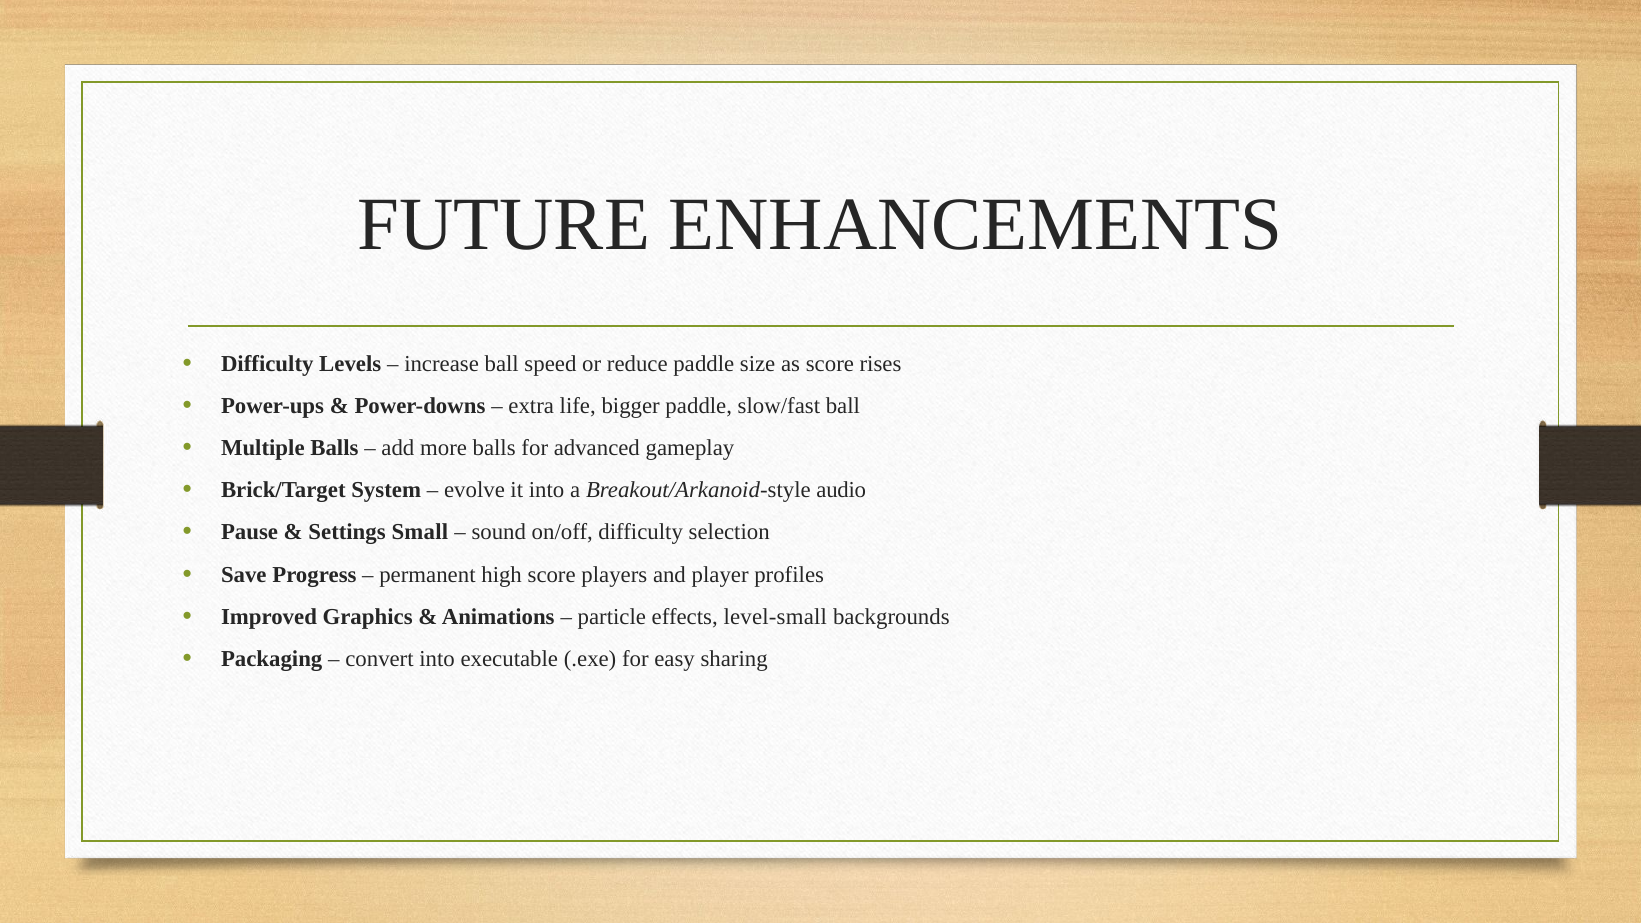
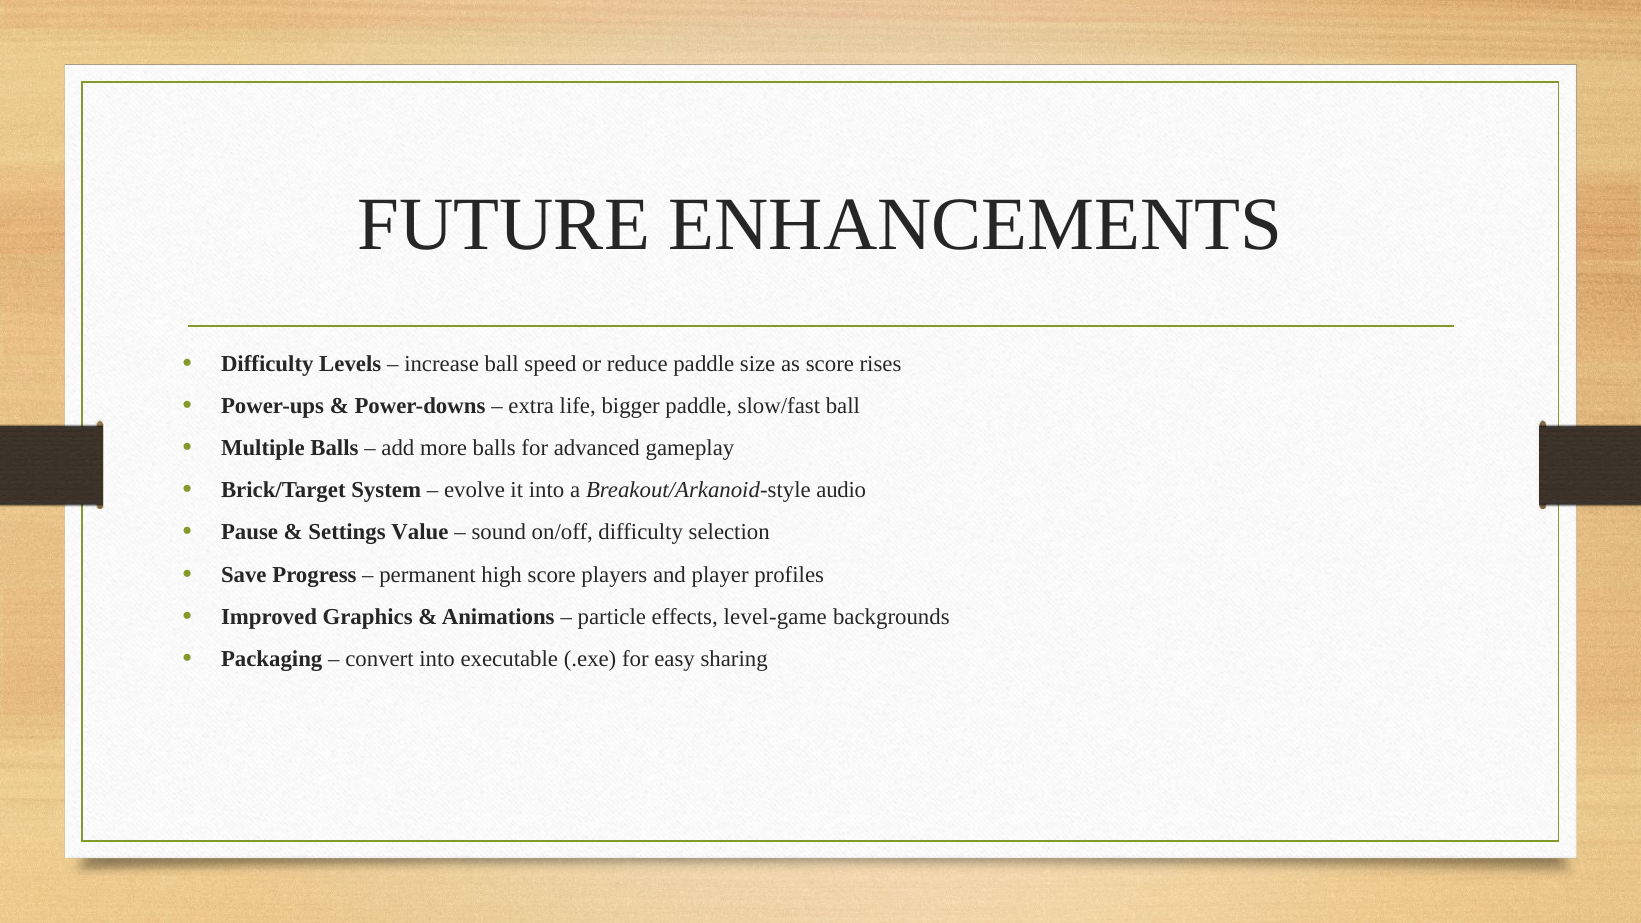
Small: Small -> Value (420, 532)
level-small: level-small -> level-game (775, 617)
